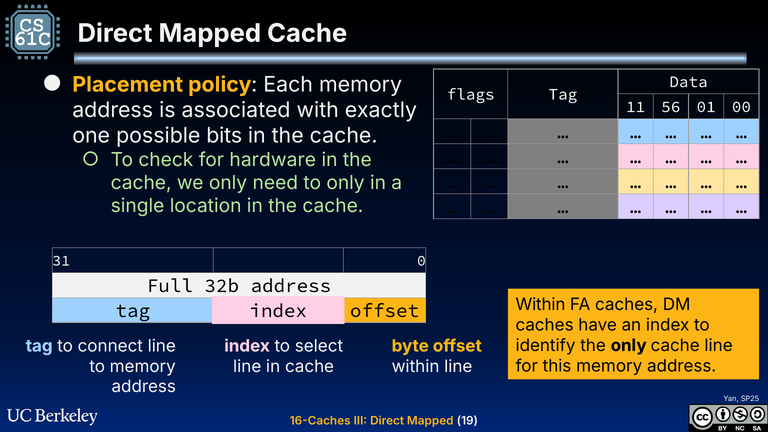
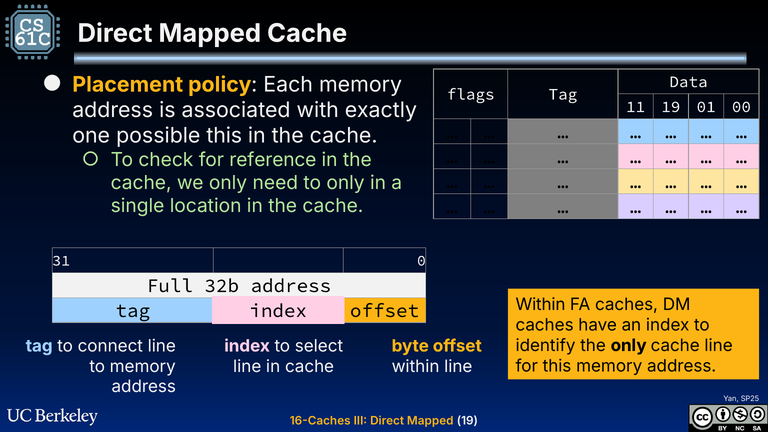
11 56: 56 -> 19 (671, 107)
possible bits: bits -> this (224, 136)
hardware: hardware -> reference (273, 160)
